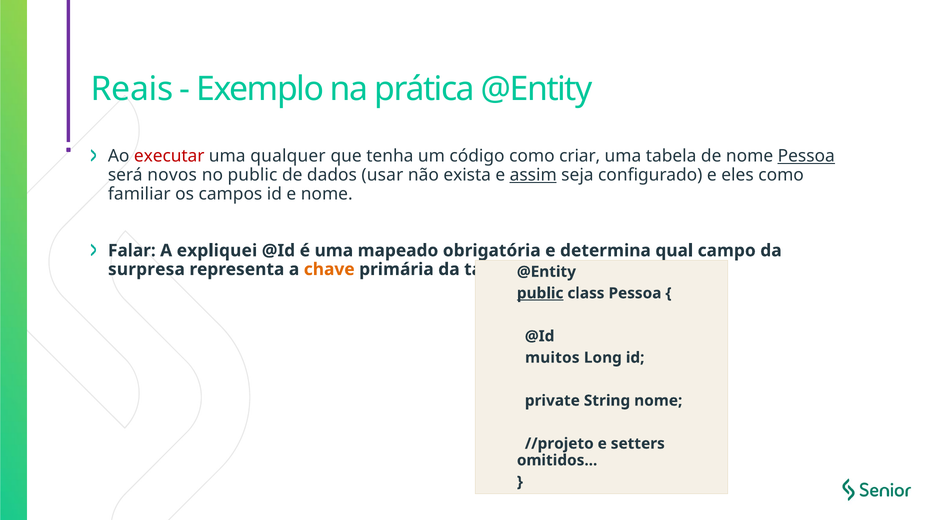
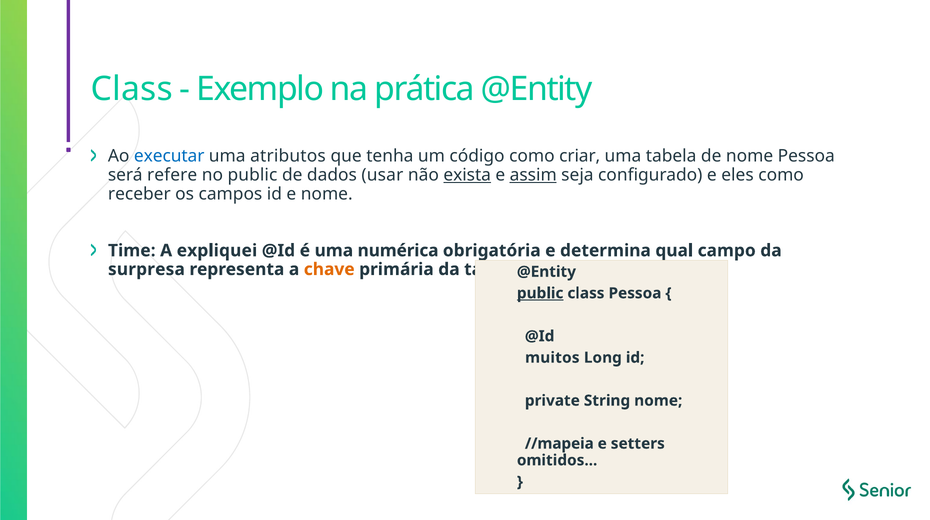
Reais: Reais -> Class (132, 89)
executar colour: red -> blue (169, 156)
qualquer: qualquer -> atributos (288, 156)
Pessoa underline: present -> none (806, 156)
novos: novos -> refere (172, 175)
exista underline: none -> present (467, 175)
familiar: familiar -> receber (139, 194)
Falar: Falar -> Time (132, 250)
mapeado: mapeado -> numérica (398, 250)
//projeto: //projeto -> //mapeia (559, 443)
